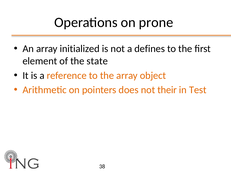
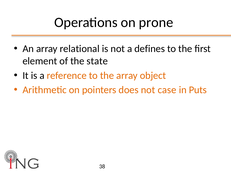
initialized: initialized -> relational (80, 48)
their: their -> case (167, 90)
Test: Test -> Puts (198, 90)
